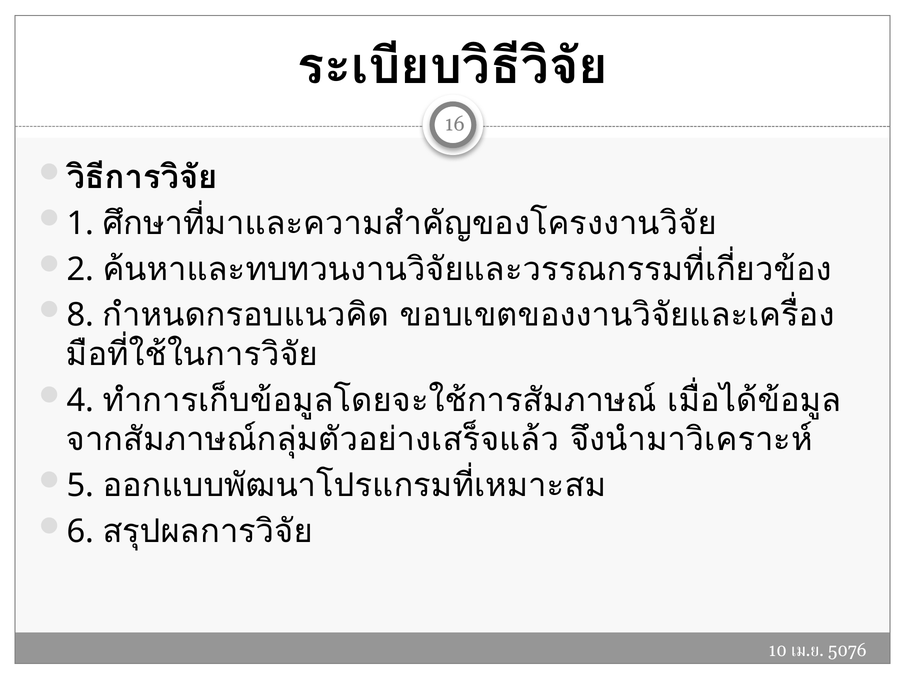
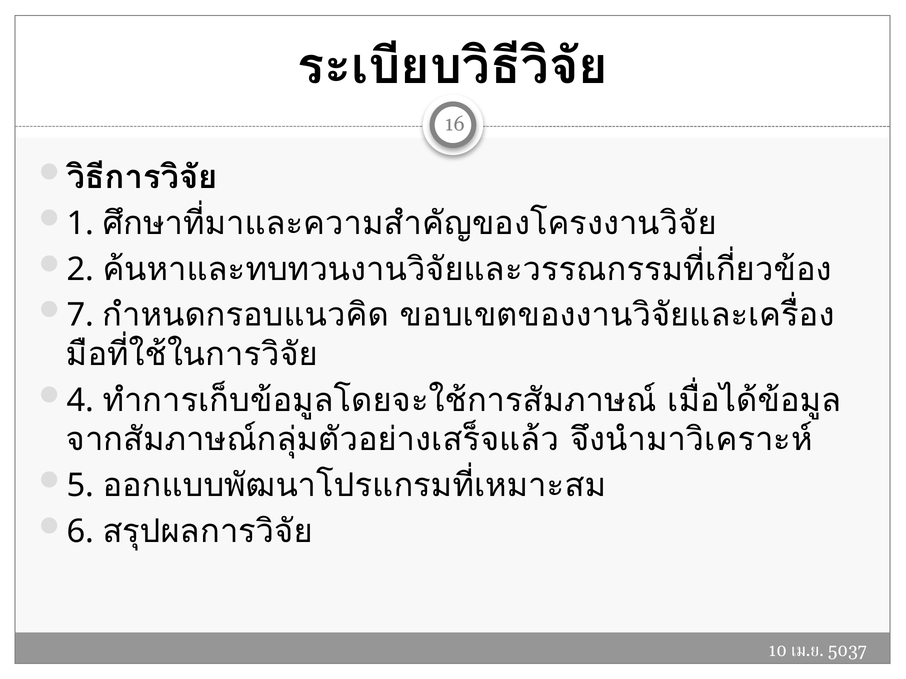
8: 8 -> 7 (80, 315)
5076: 5076 -> 5037 (847, 651)
